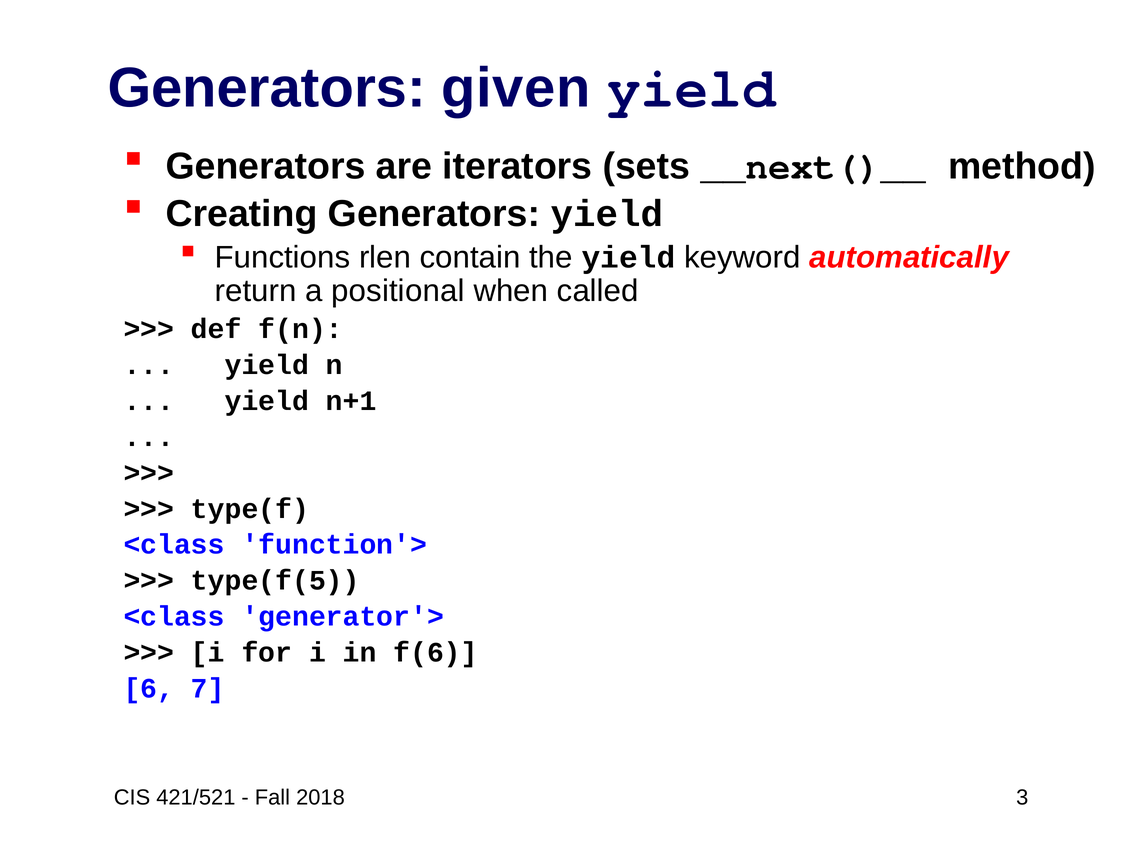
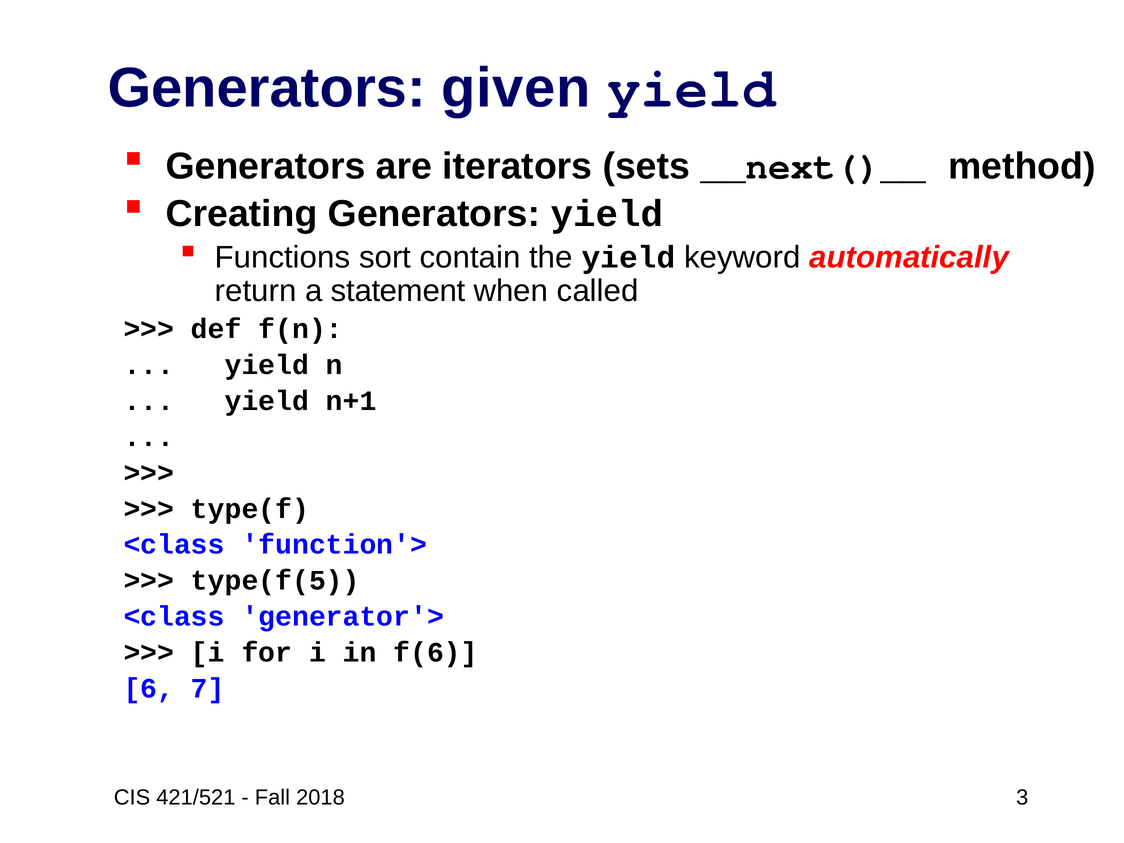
rlen: rlen -> sort (385, 257)
positional: positional -> statement (398, 291)
